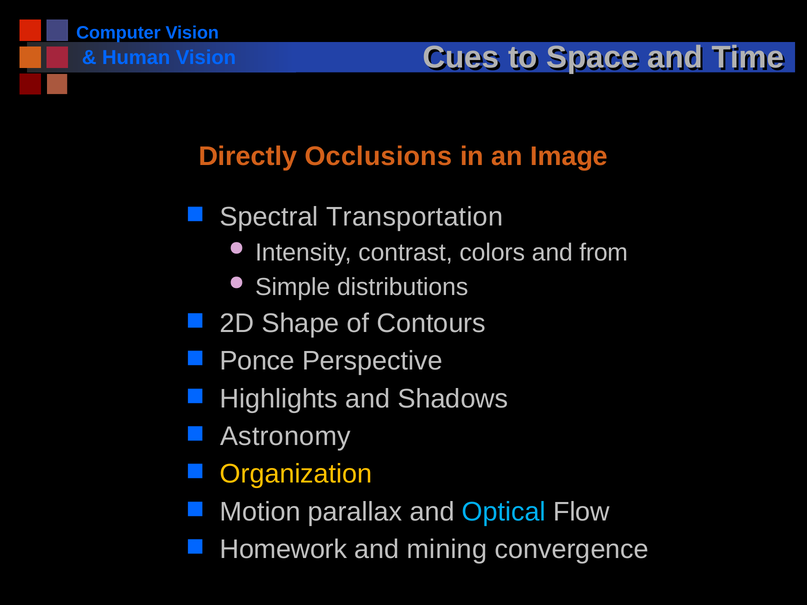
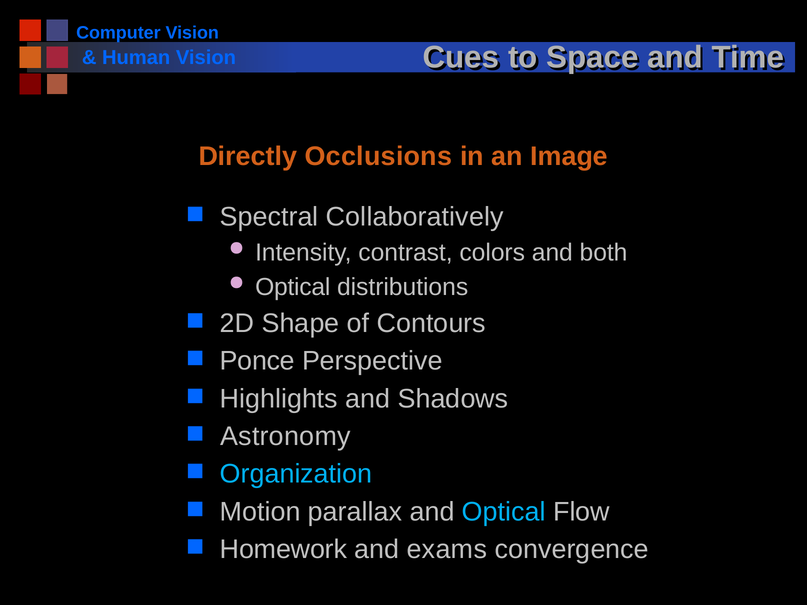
Transportation: Transportation -> Collaboratively (415, 217)
from: from -> both (604, 253)
Simple: Simple -> Optical (293, 287)
Organization colour: yellow -> light blue (296, 474)
mining: mining -> exams (447, 550)
